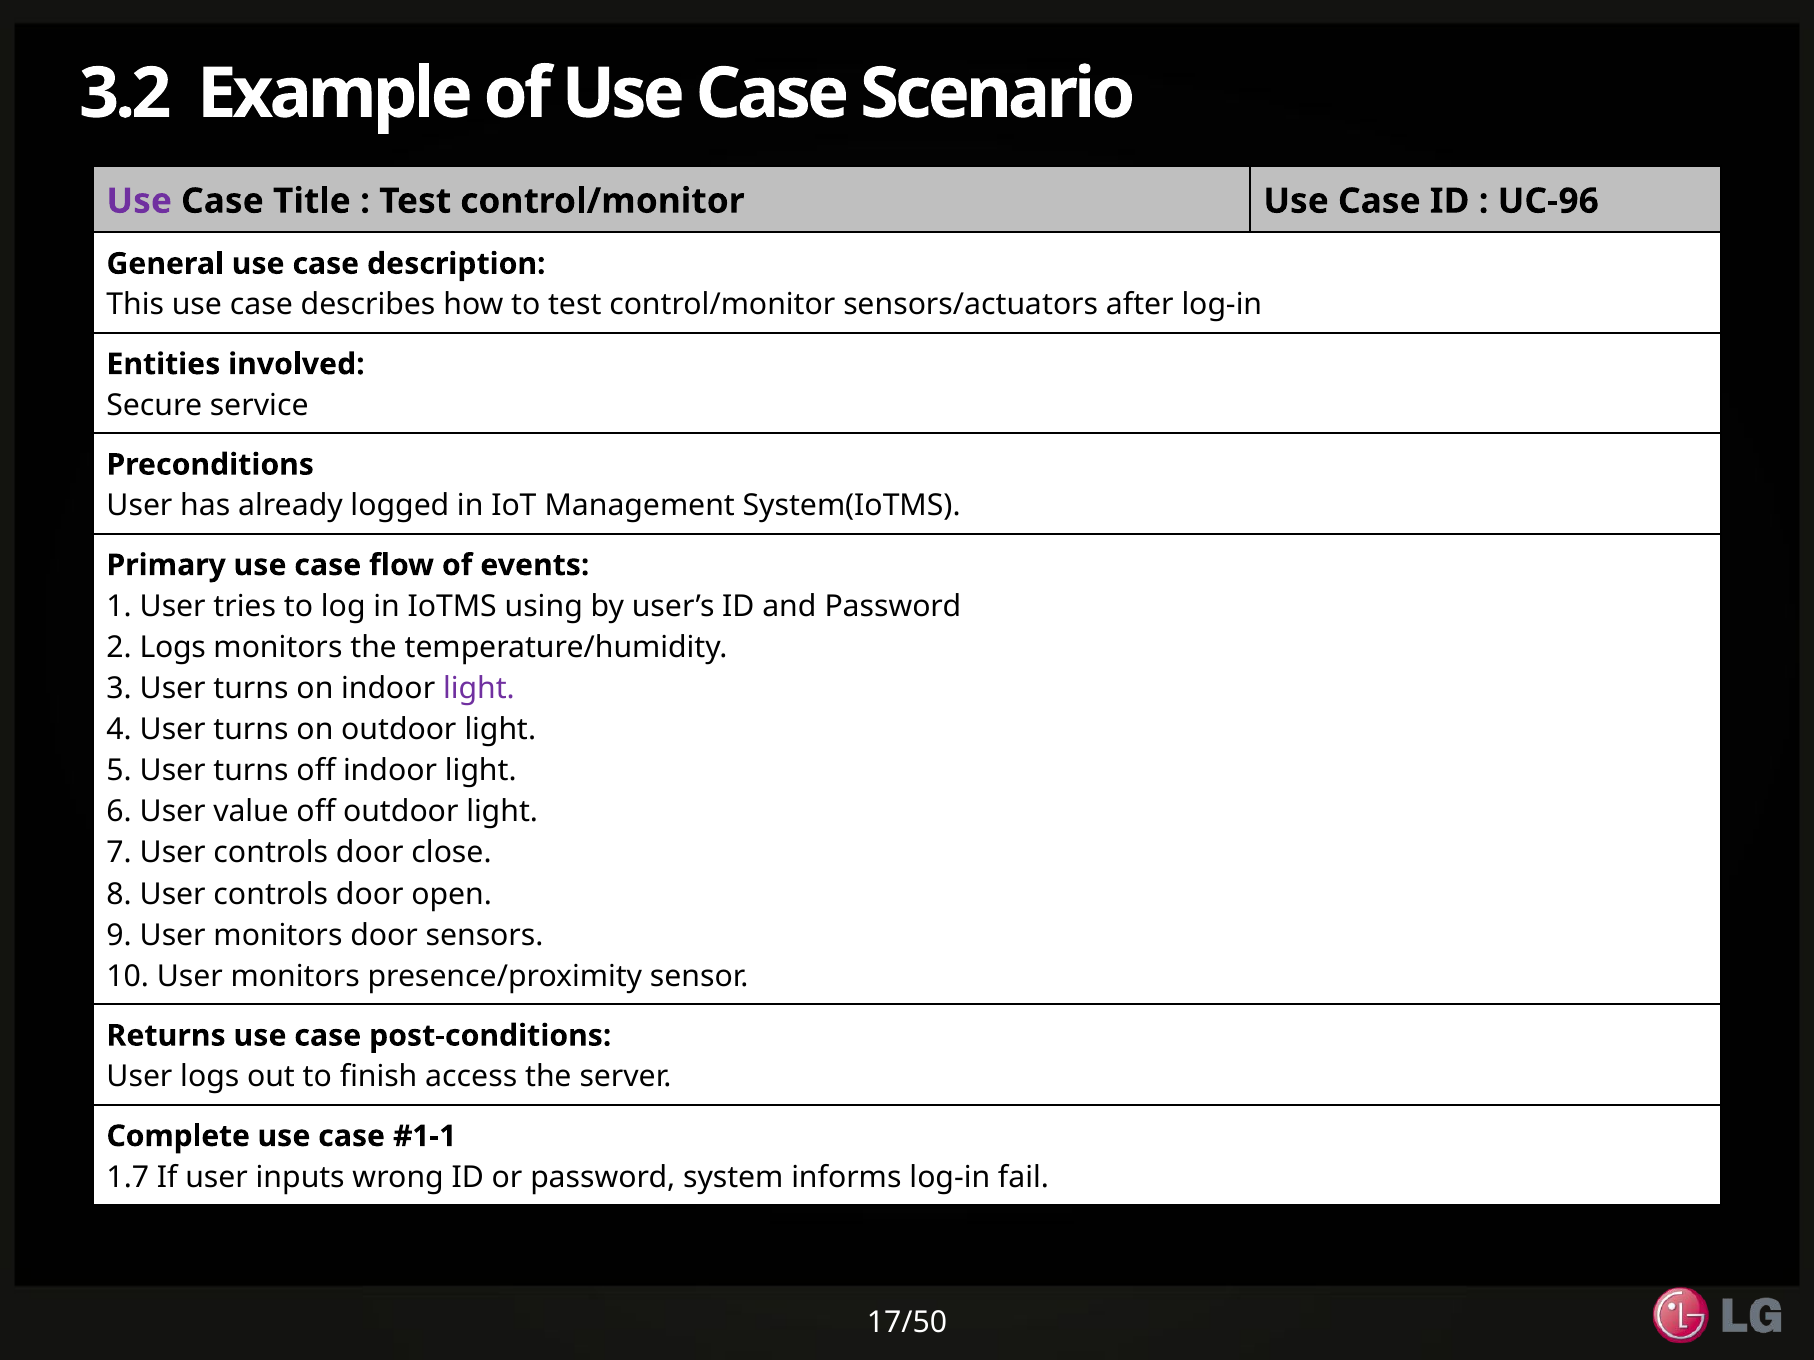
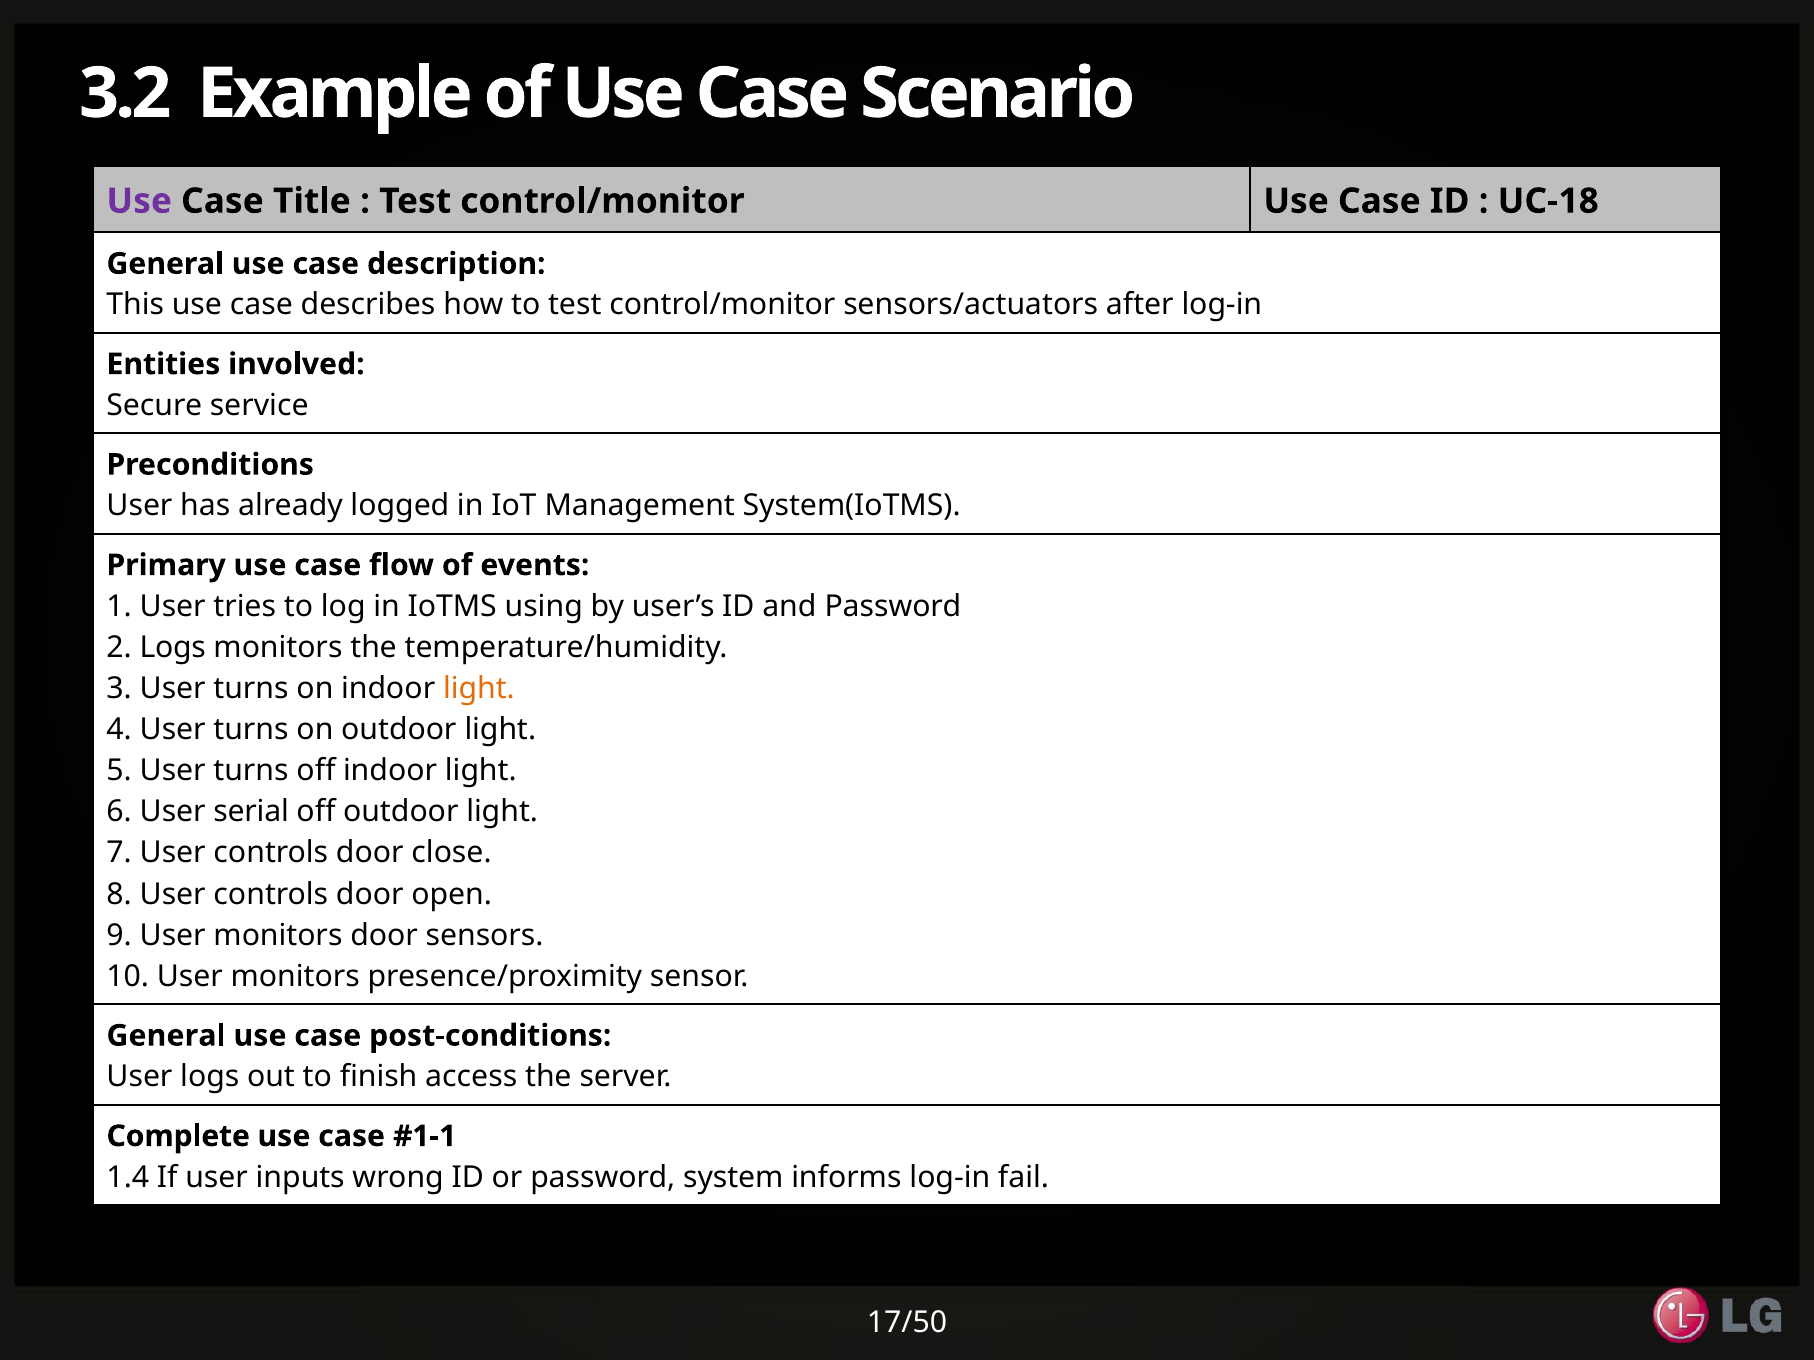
UC-96: UC-96 -> UC-18 (1548, 201)
light colour: purple -> orange (479, 689)
value: value -> serial (251, 812)
Returns: Returns -> General (166, 1036)
1.7: 1.7 -> 1.4 (128, 1178)
